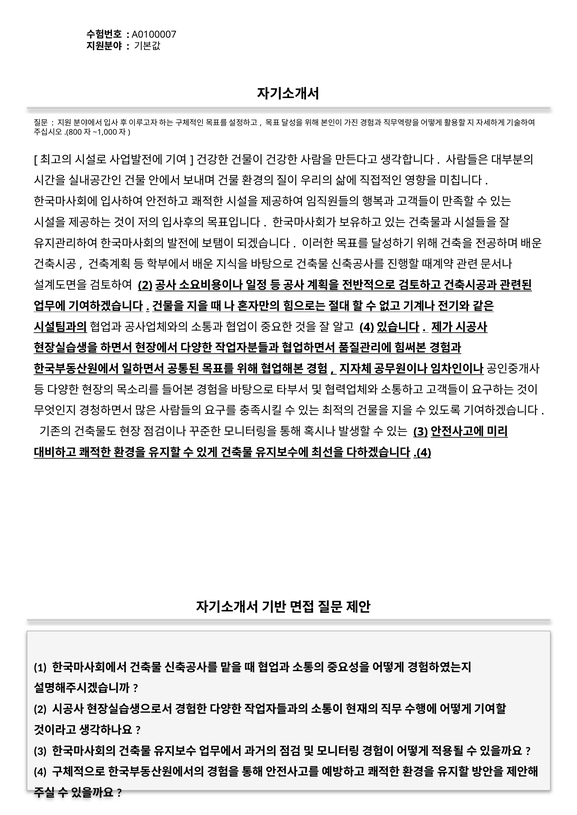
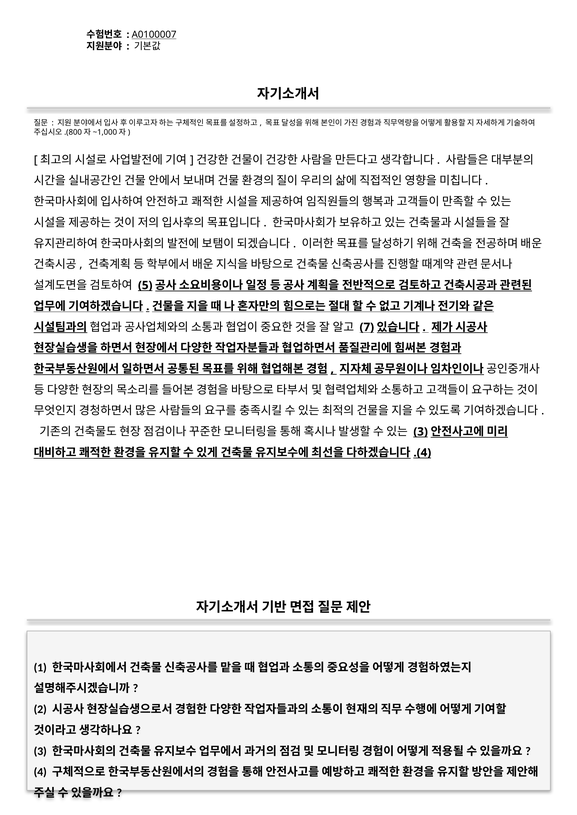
A0100007 underline: none -> present (154, 35)
2: 2 -> 5 (145, 286)
4: 4 -> 7 (367, 328)
